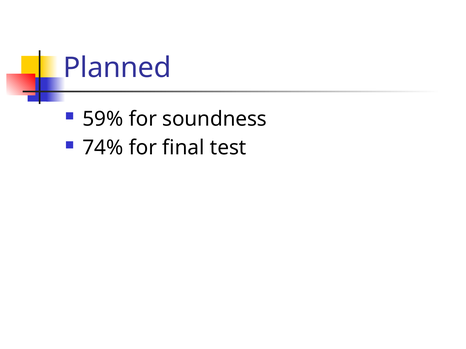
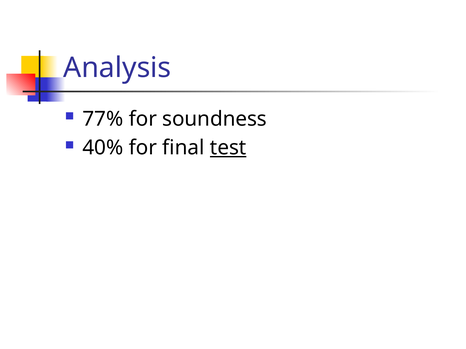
Planned: Planned -> Analysis (117, 68)
59%: 59% -> 77% (103, 119)
74%: 74% -> 40% (103, 148)
test underline: none -> present (228, 148)
